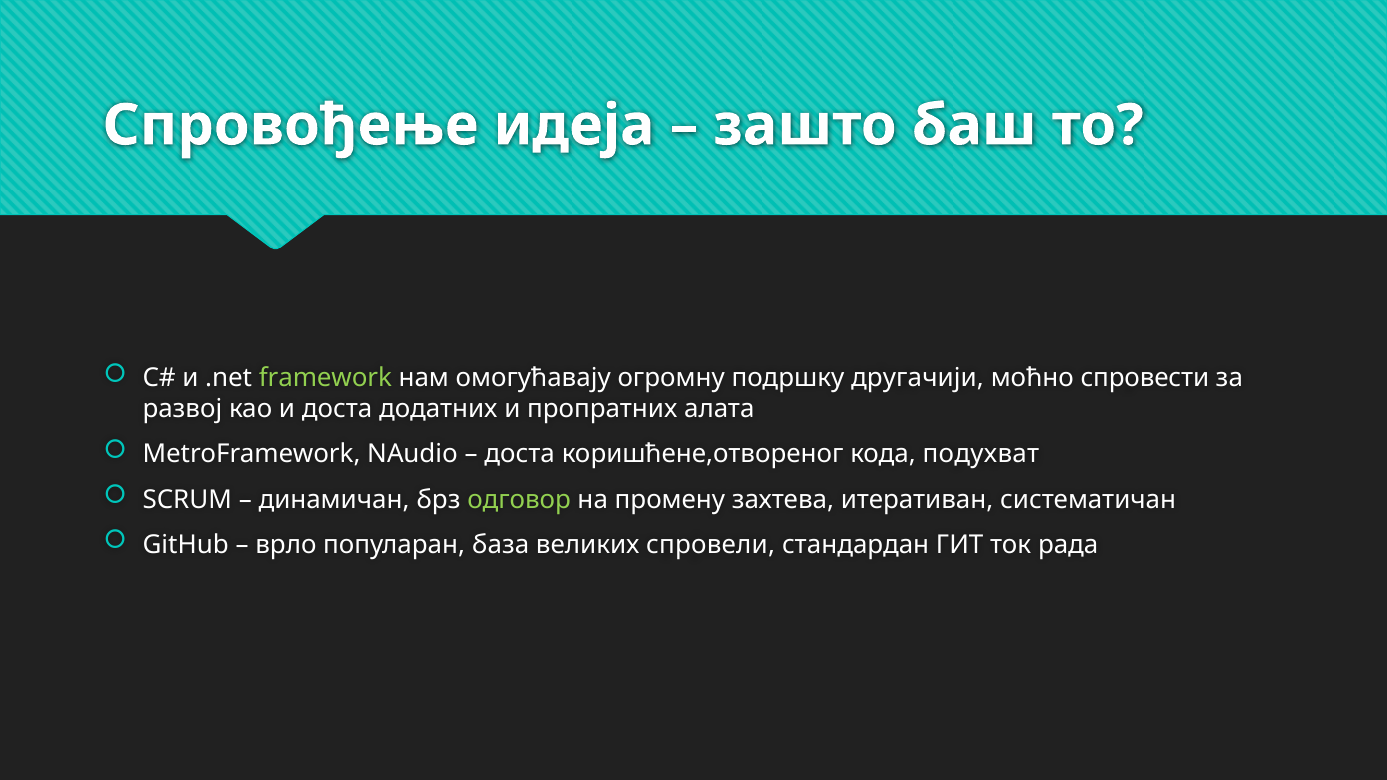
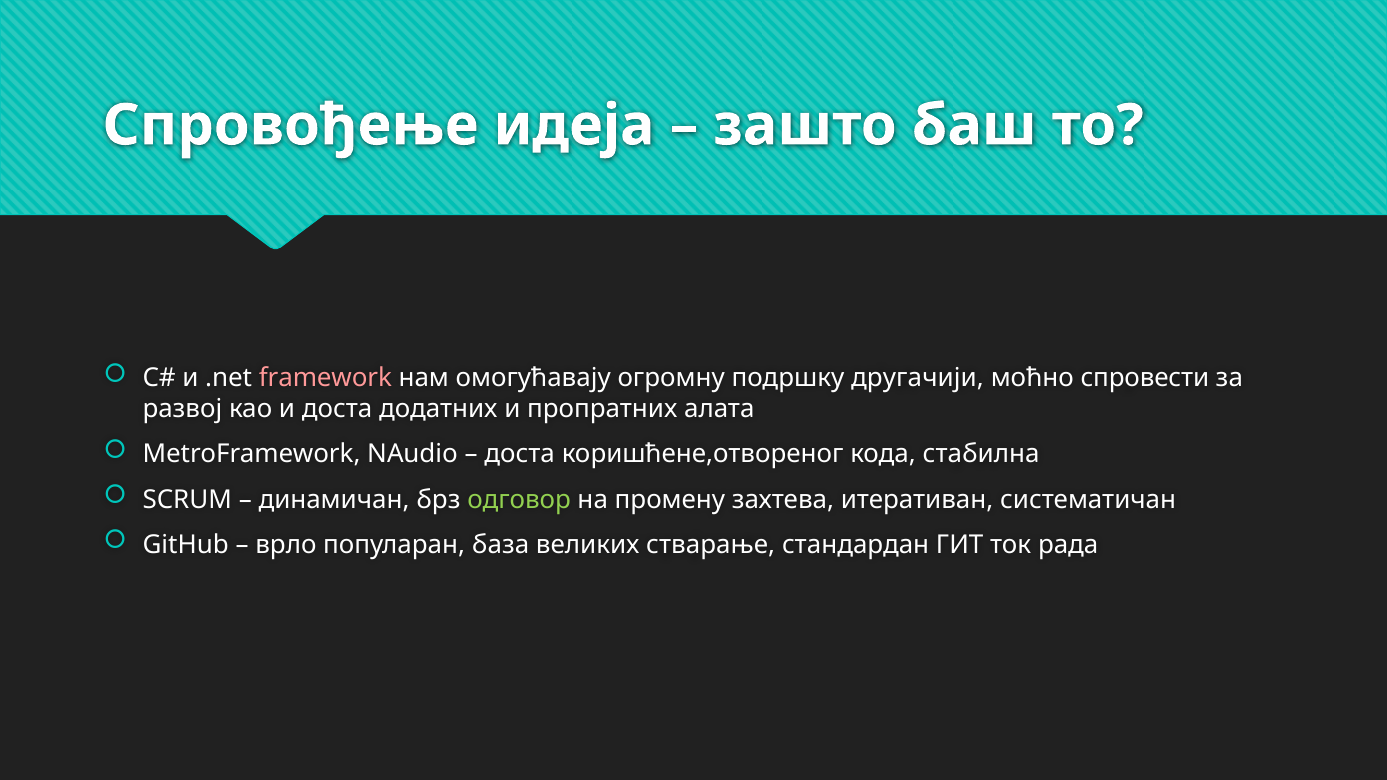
framework colour: light green -> pink (325, 378)
подухват: подухват -> стабилна (981, 454)
спровели: спровели -> стварање (711, 545)
